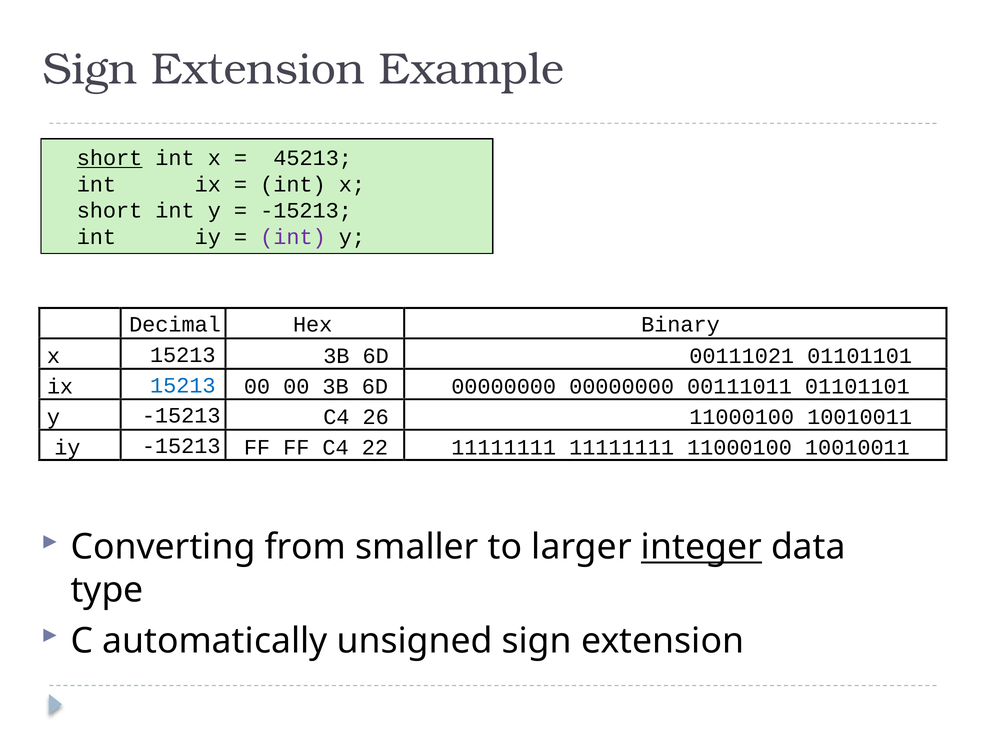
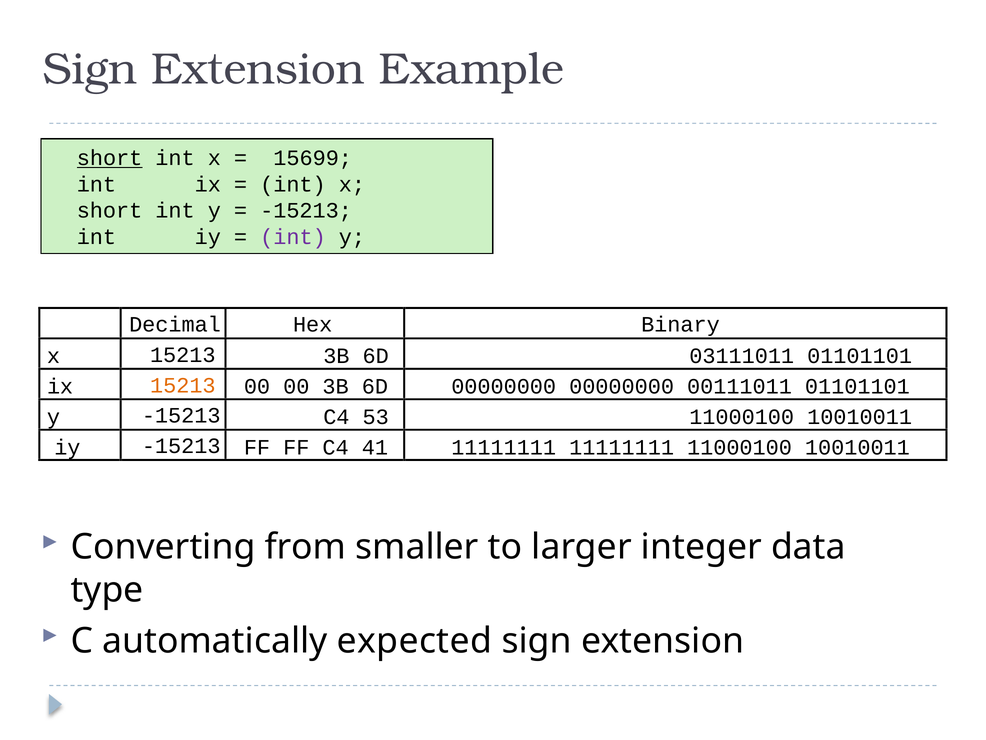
45213: 45213 -> 15699 (313, 158)
00111021: 00111021 -> 03111011 (742, 356)
15213 colour: blue -> orange (183, 385)
26: 26 -> 53 (376, 417)
22: 22 -> 41 (375, 447)
integer underline: present -> none (701, 547)
unsigned: unsigned -> expected (414, 640)
